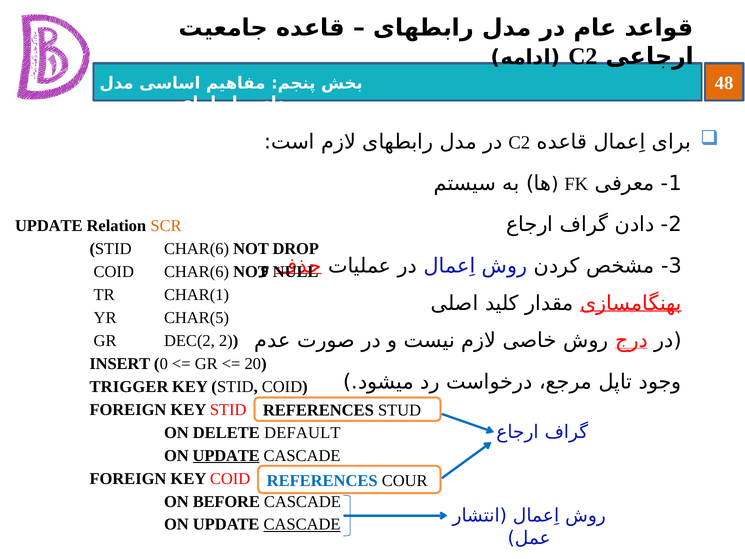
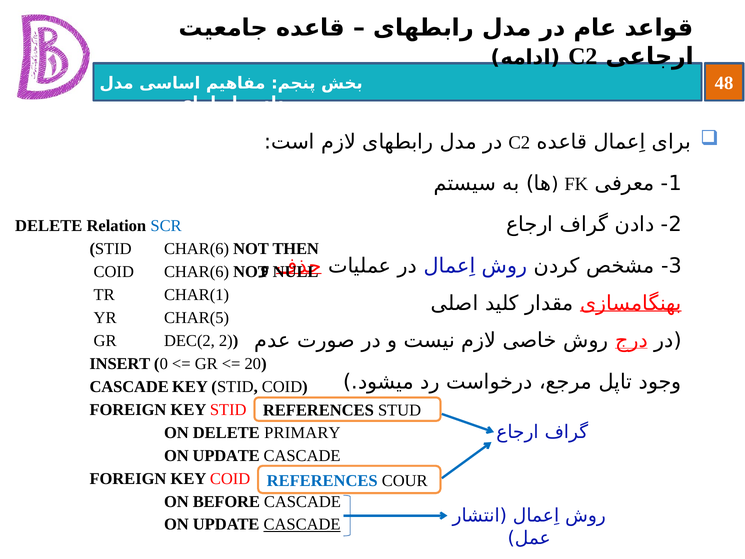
UPDATE: UPDATE -> DELETE (49, 226)
SCR colour: orange -> blue (166, 226)
DROP: DROP -> THEN (296, 249)
TRIGGER: TRIGGER -> CASCADE (129, 386)
DEFAULT: DEFAULT -> PRIMARY (302, 432)
UPDATE underline: present -> none (226, 455)
